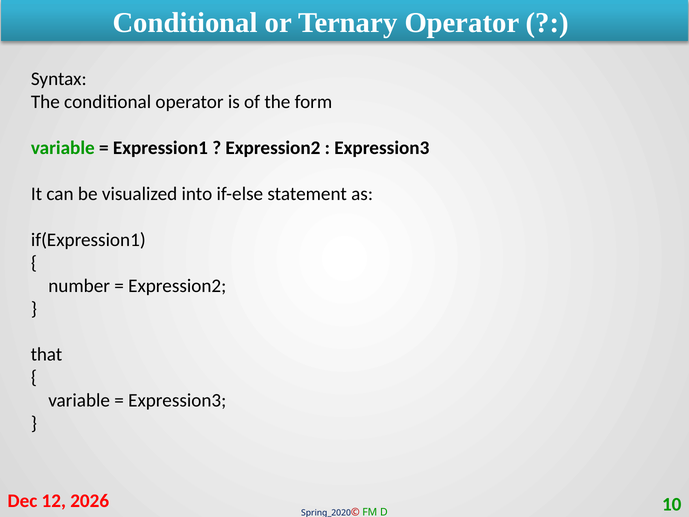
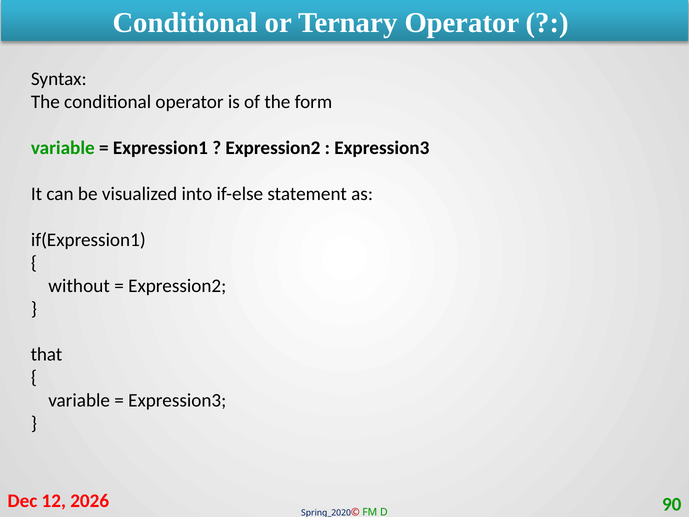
number: number -> without (79, 286)
10: 10 -> 90 (672, 504)
